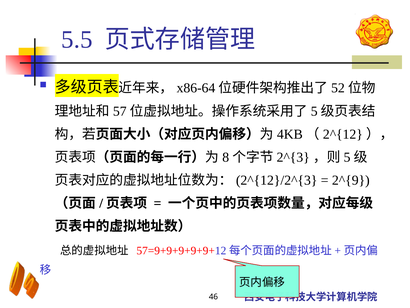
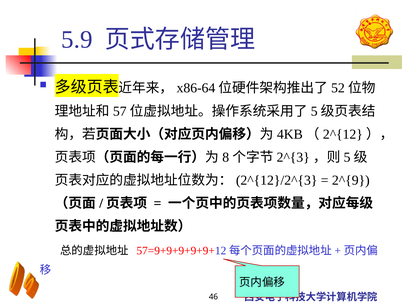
5.5: 5.5 -> 5.9 (77, 39)
